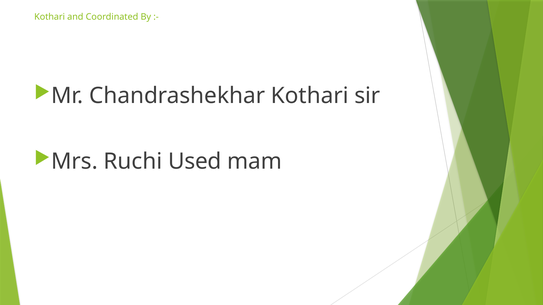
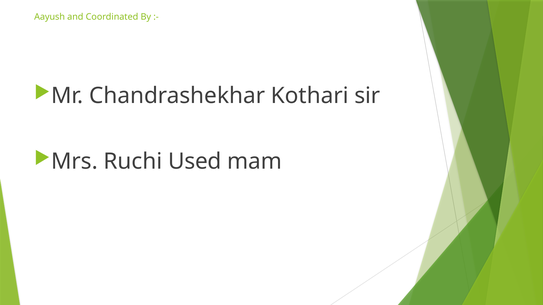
Kothari: Kothari -> Aayush (50, 17)
